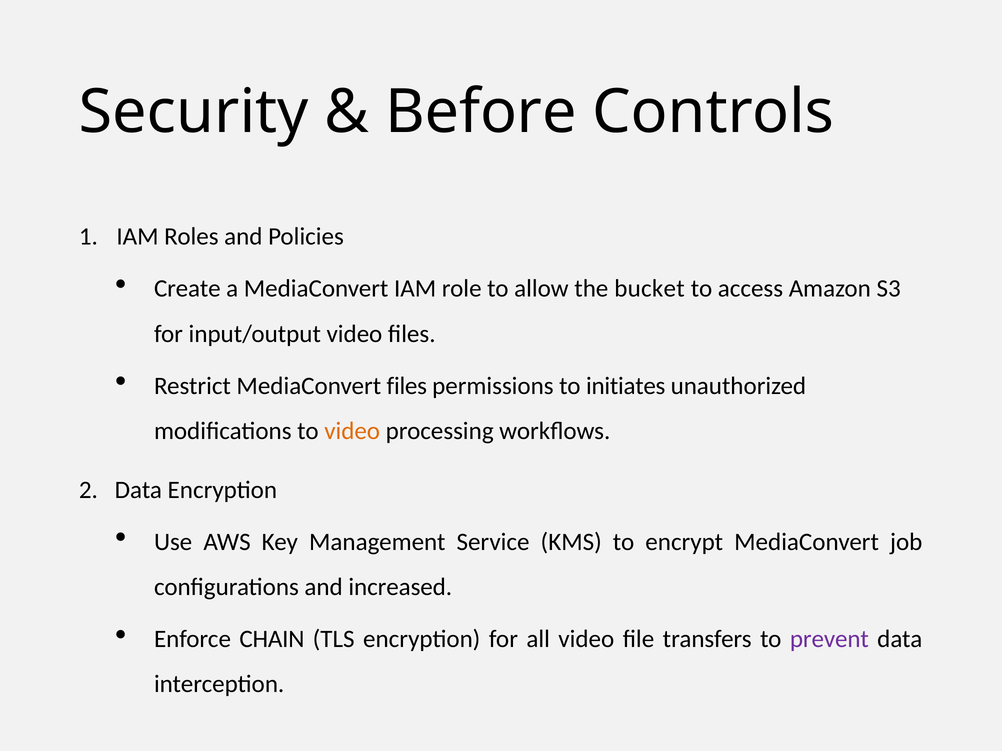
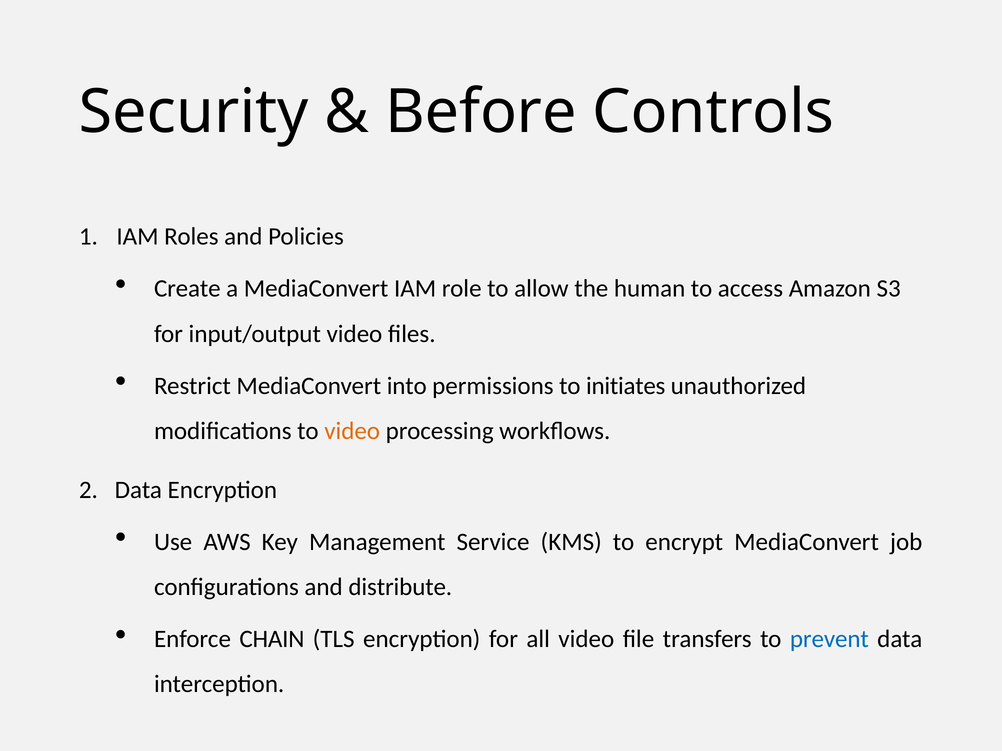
bucket: bucket -> human (650, 289)
MediaConvert files: files -> into (407, 386)
increased: increased -> distribute (400, 587)
prevent colour: purple -> blue (829, 639)
